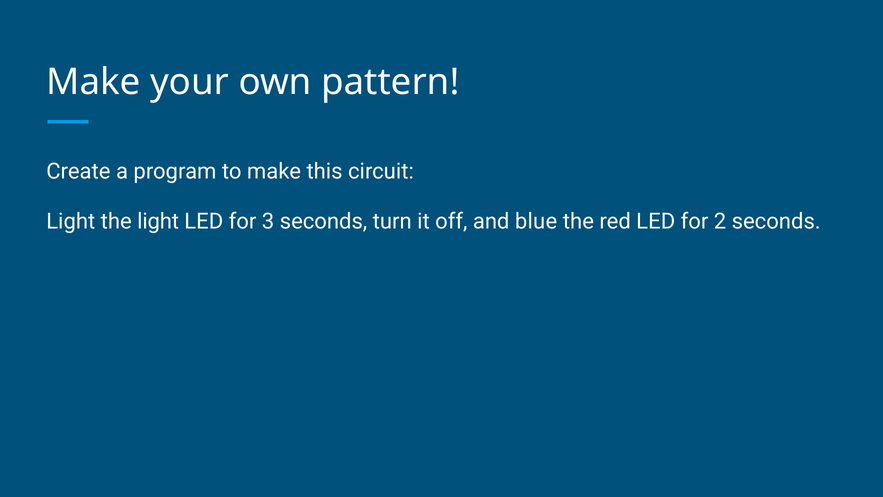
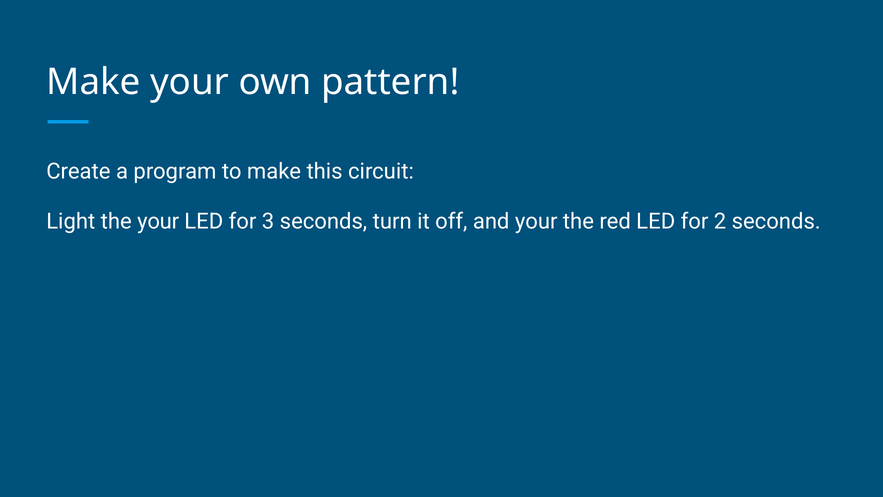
the light: light -> your (158, 221)
and blue: blue -> your (536, 221)
